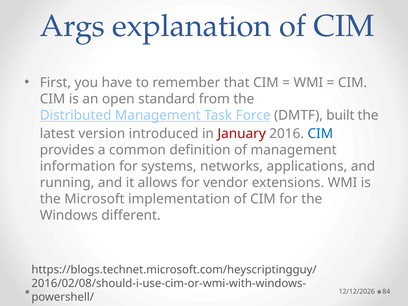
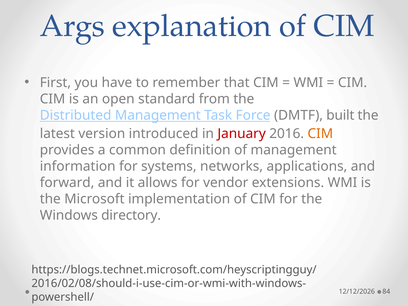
CIM colour: blue -> orange (320, 134)
running: running -> forward (67, 183)
different: different -> directory (131, 215)
